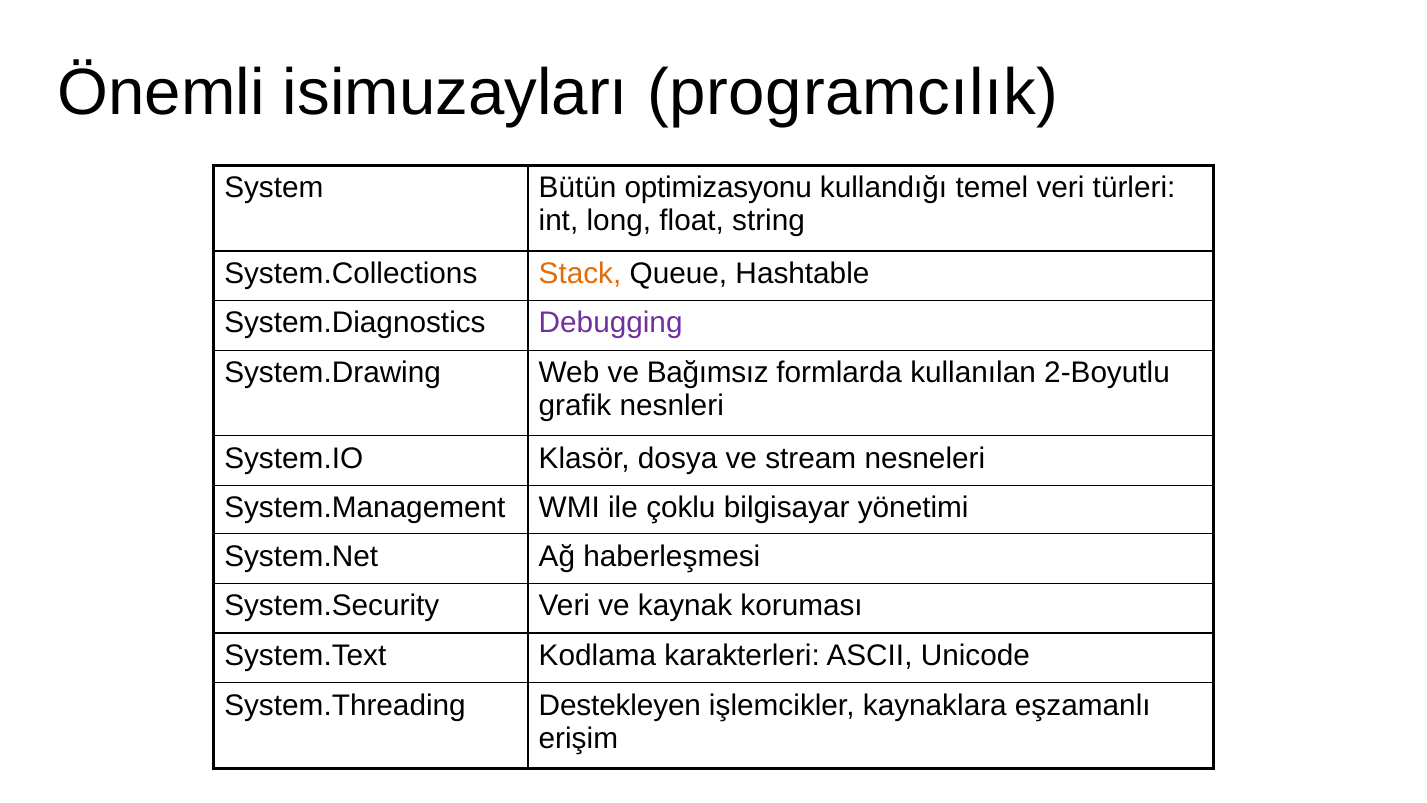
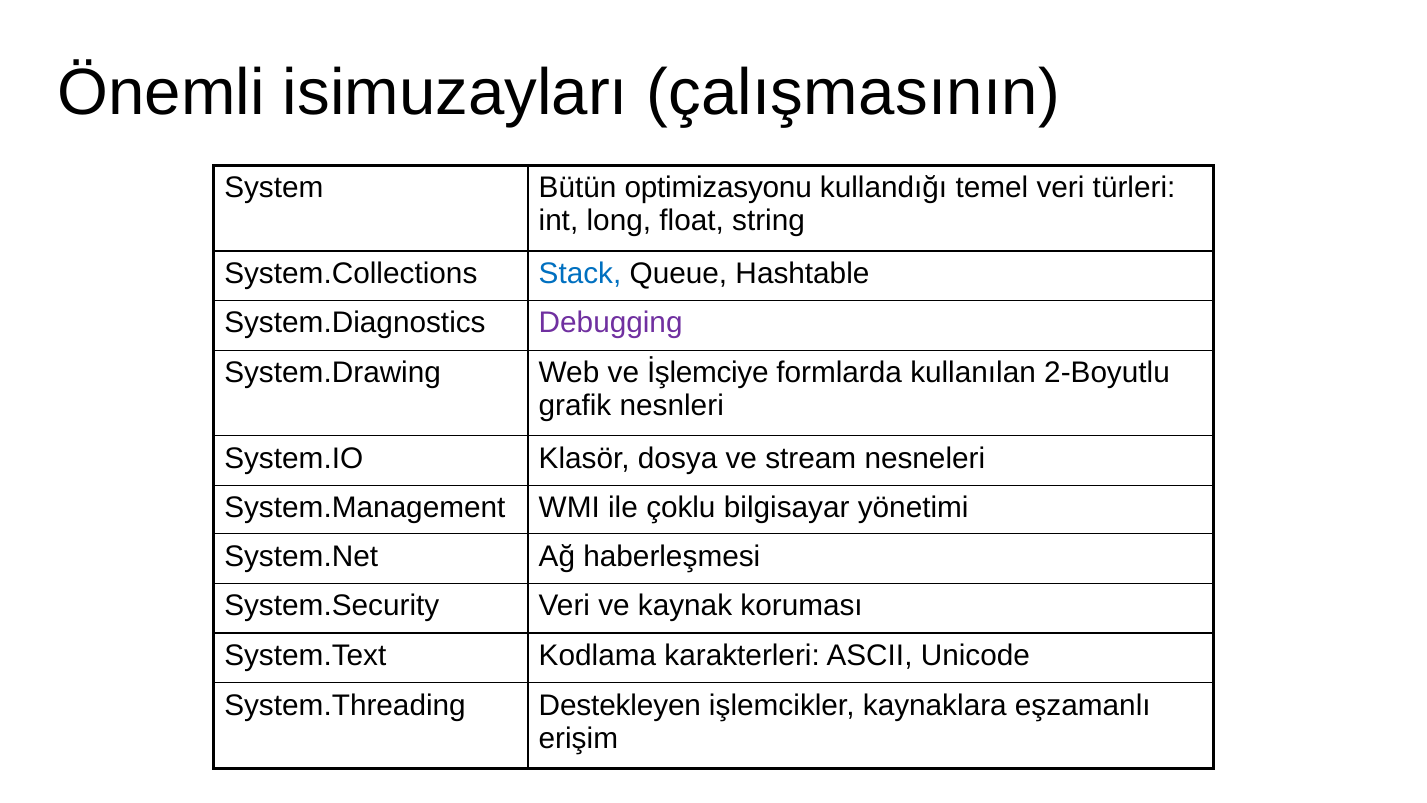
programcılık: programcılık -> çalışmasının (853, 93)
Stack colour: orange -> blue (580, 273)
Bağımsız: Bağımsız -> İşlemciye (708, 373)
